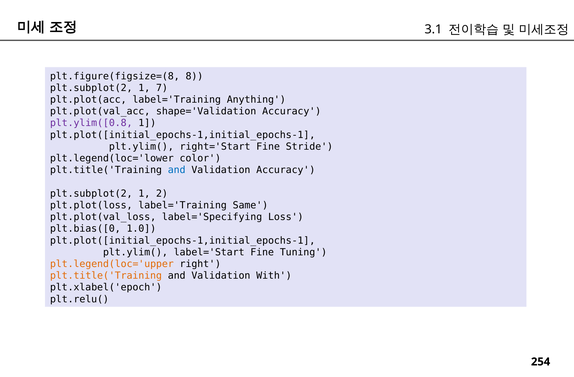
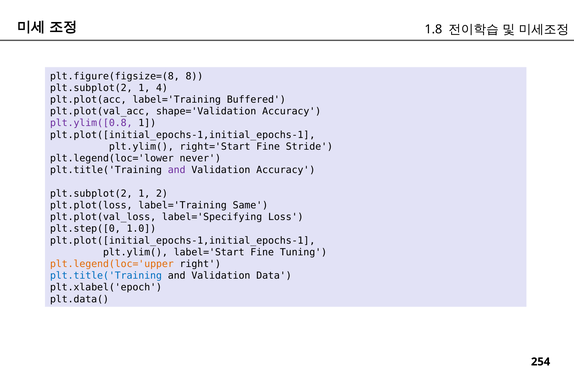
3.1: 3.1 -> 1.8 (433, 29)
7: 7 -> 4 (162, 88)
Anything: Anything -> Buffered (256, 100)
color: color -> never (200, 158)
and colour: blue -> purple (177, 170)
plt.bias([0: plt.bias([0 -> plt.step([0 (85, 229)
plt.title('Training colour: orange -> blue (106, 276)
With: With -> Data (274, 276)
plt.relu(: plt.relu( -> plt.data( (79, 299)
